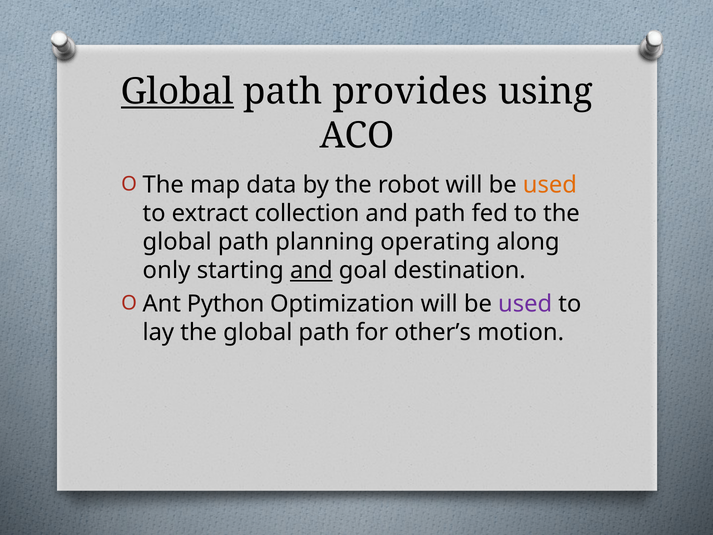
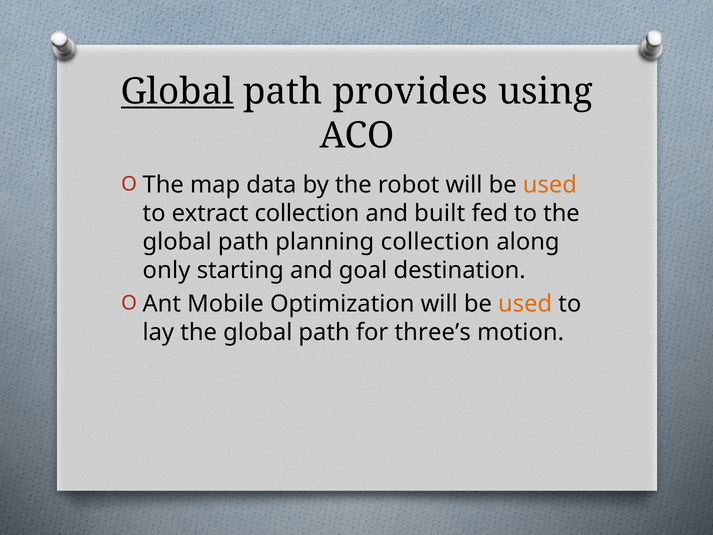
and path: path -> built (440, 213)
planning operating: operating -> collection (435, 242)
and underline: present -> none (311, 270)
Python: Python -> Mobile (225, 304)
used colour: purple -> orange (525, 304)
other’s: other’s -> three’s (433, 332)
